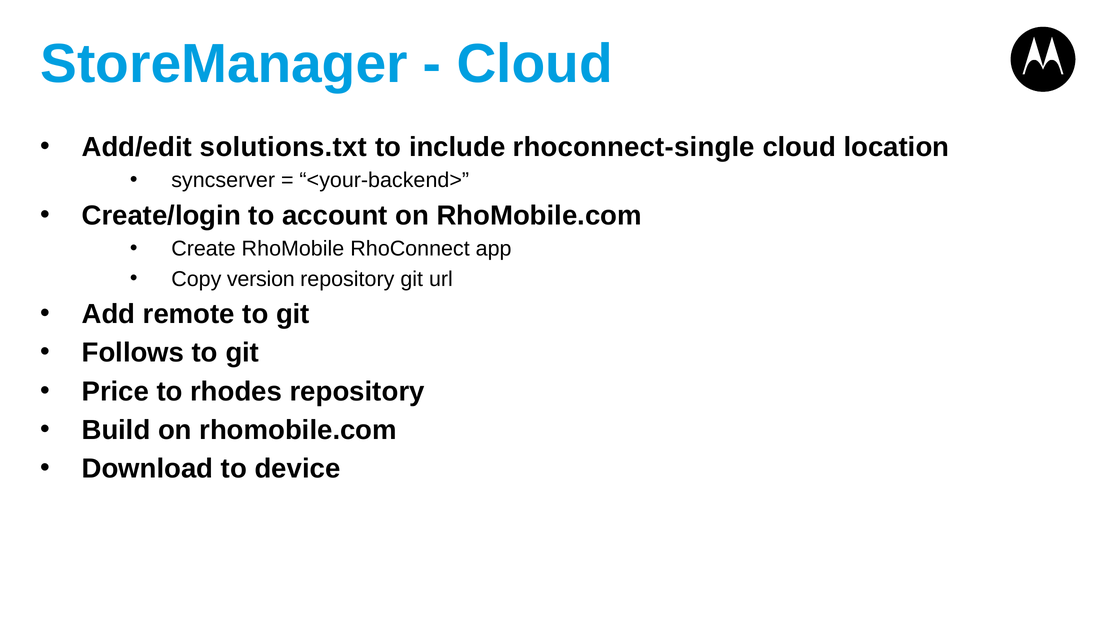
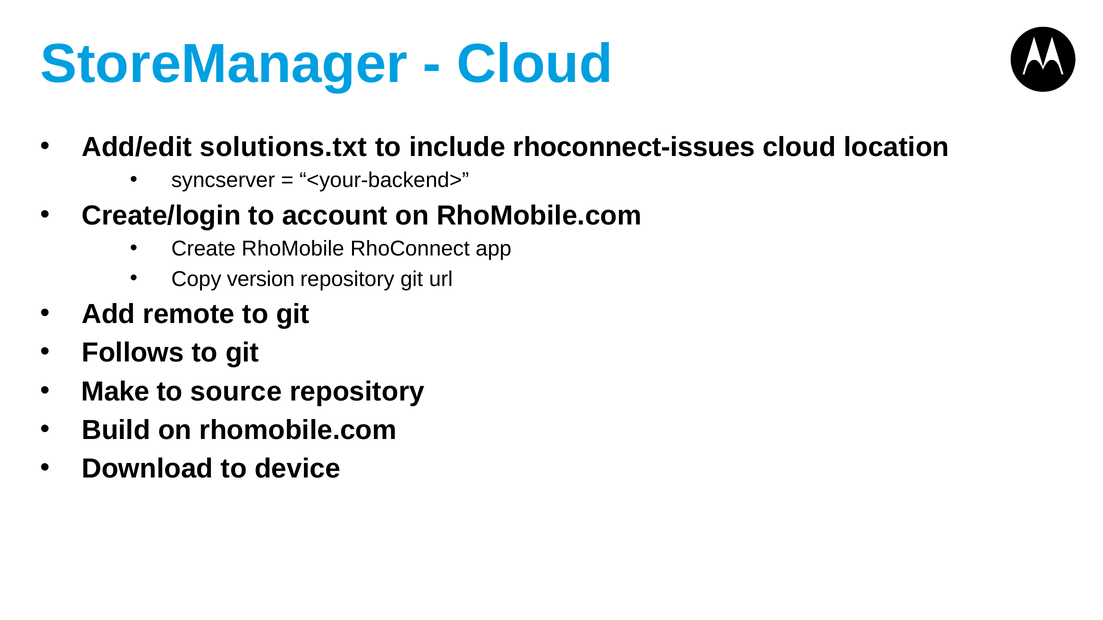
rhoconnect-single: rhoconnect-single -> rhoconnect-issues (634, 147)
Price: Price -> Make (116, 392)
rhodes: rhodes -> source (236, 392)
